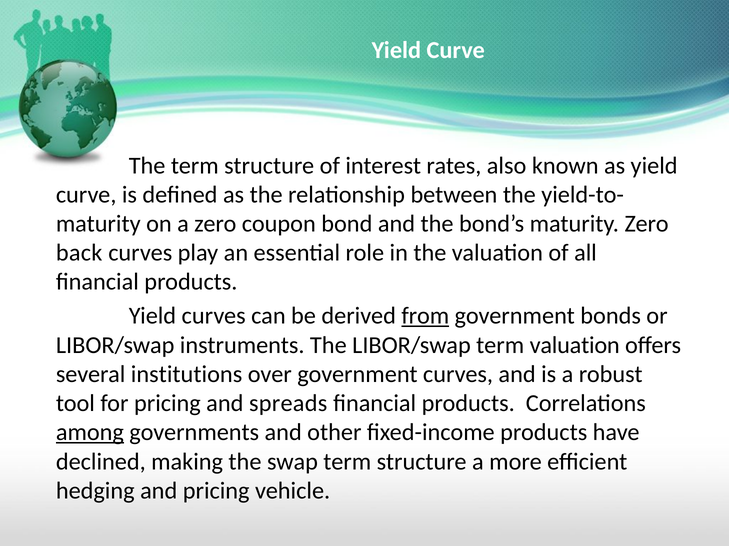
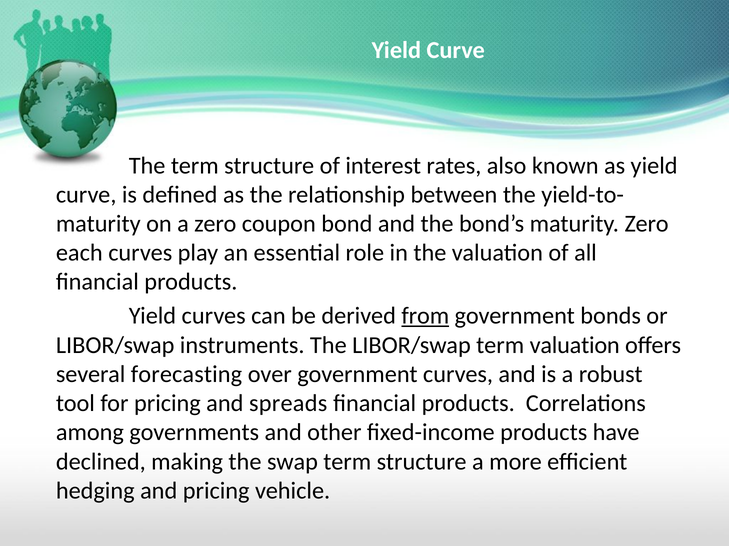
back: back -> each (79, 253)
institutions: institutions -> forecasting (186, 375)
among underline: present -> none (90, 433)
